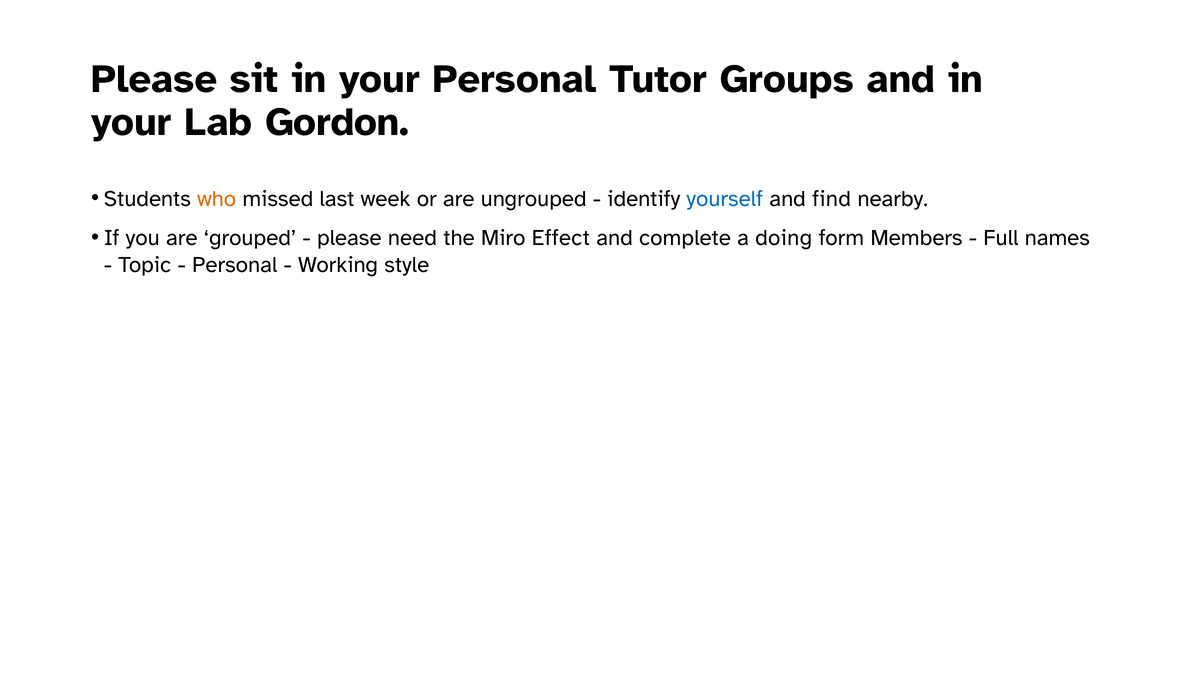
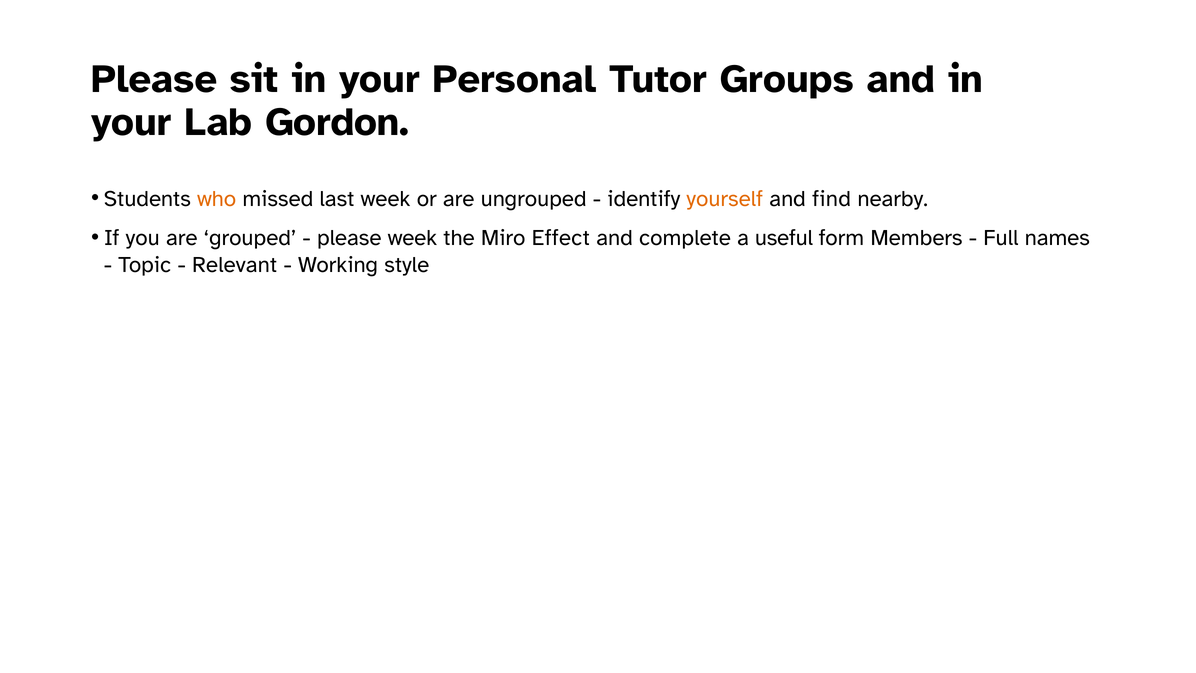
yourself colour: blue -> orange (725, 199)
please need: need -> week (412, 238)
doing: doing -> useful (784, 238)
Personal: Personal -> Relevant (235, 265)
